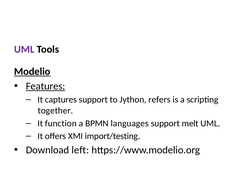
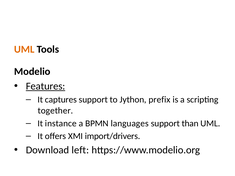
UML colour: purple -> orange (24, 49)
Modelio underline: present -> none (32, 72)
refers: refers -> prefix (159, 100)
function: function -> instance (61, 124)
melt: melt -> than (190, 124)
import/testing: import/testing -> import/drivers (113, 136)
